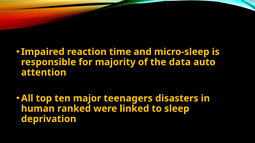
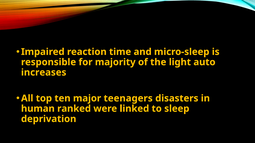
data: data -> light (180, 62)
attention: attention -> increases (44, 73)
